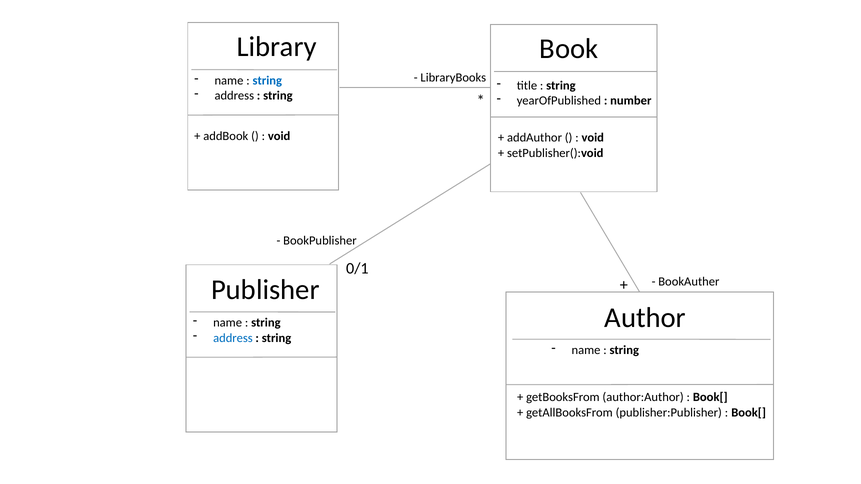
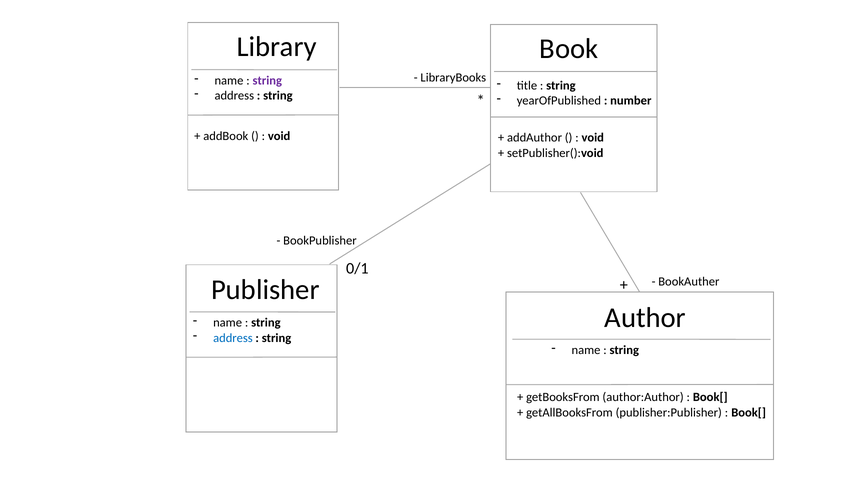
string colour: blue -> purple (267, 81)
